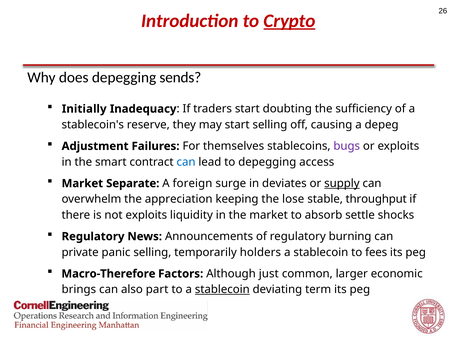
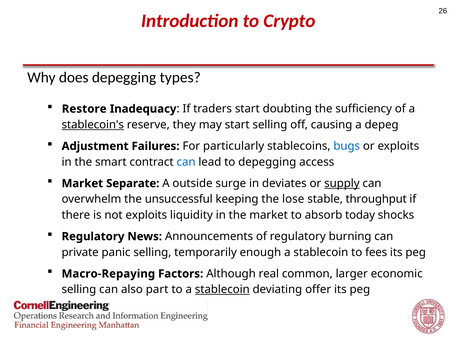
Crypto underline: present -> none (290, 21)
sends: sends -> types (180, 77)
Initially: Initially -> Restore (84, 109)
stablecoin's underline: none -> present (93, 125)
themselves: themselves -> particularly (234, 146)
bugs colour: purple -> blue (347, 146)
foreign: foreign -> outside (193, 183)
appreciation: appreciation -> unsuccessful (179, 199)
settle: settle -> today (360, 215)
holders: holders -> enough (260, 252)
Macro-Therefore: Macro-Therefore -> Macro-Repaying (108, 274)
just: just -> real (269, 274)
brings: brings -> selling (79, 289)
term: term -> offer (318, 289)
